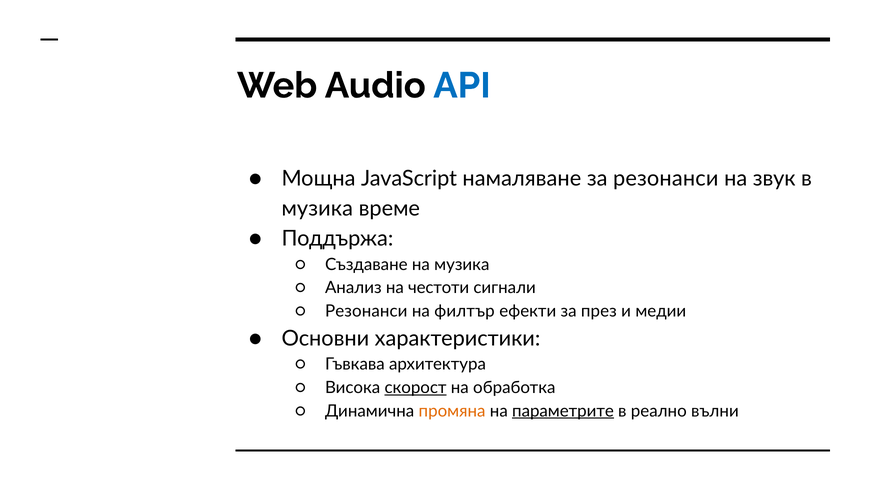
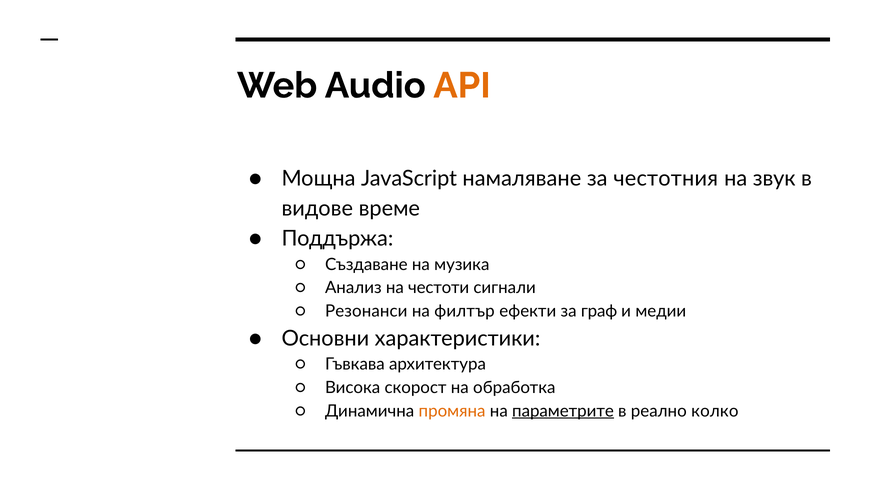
API colour: blue -> orange (462, 86)
за резонанси: резонанси -> честотния (666, 179)
музика: музика -> видове (317, 209)
през: през -> граф (599, 311)
скорост underline: present -> none (416, 388)
вълни: вълни -> колко (715, 411)
